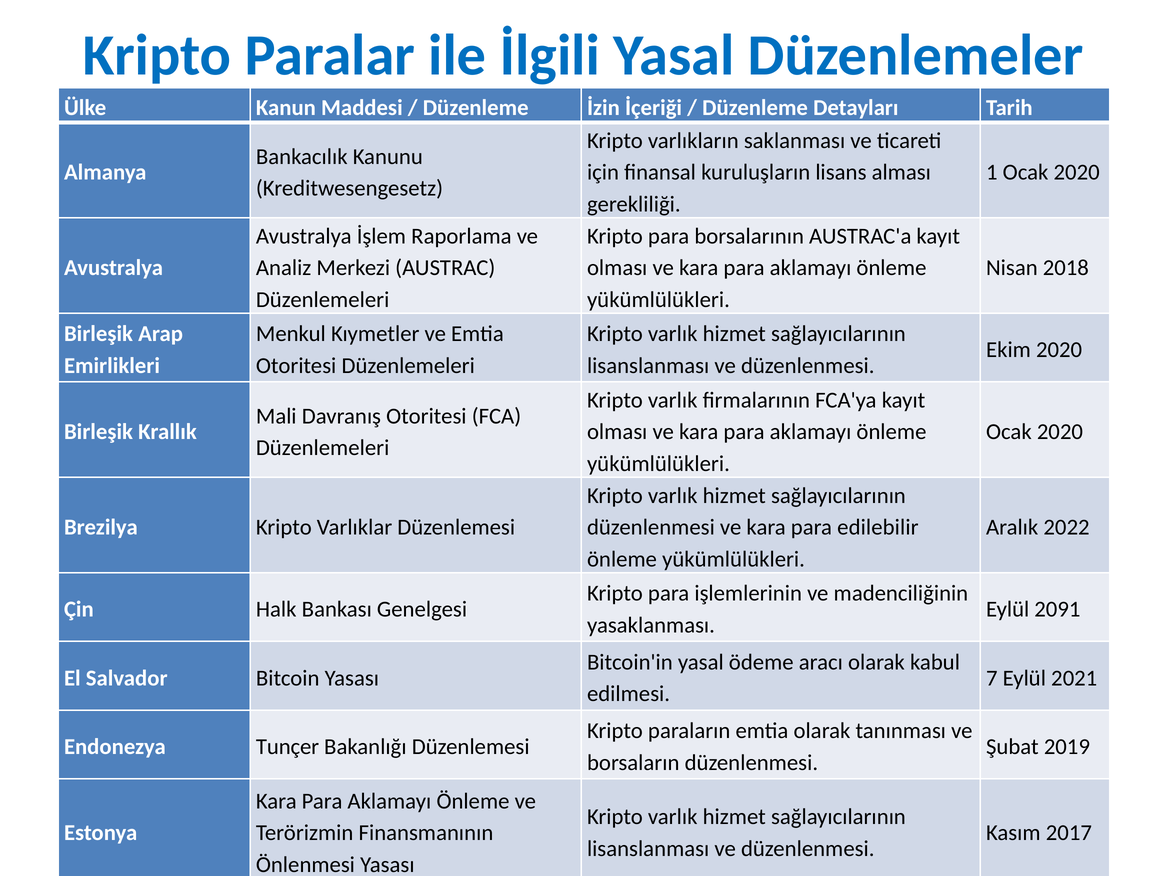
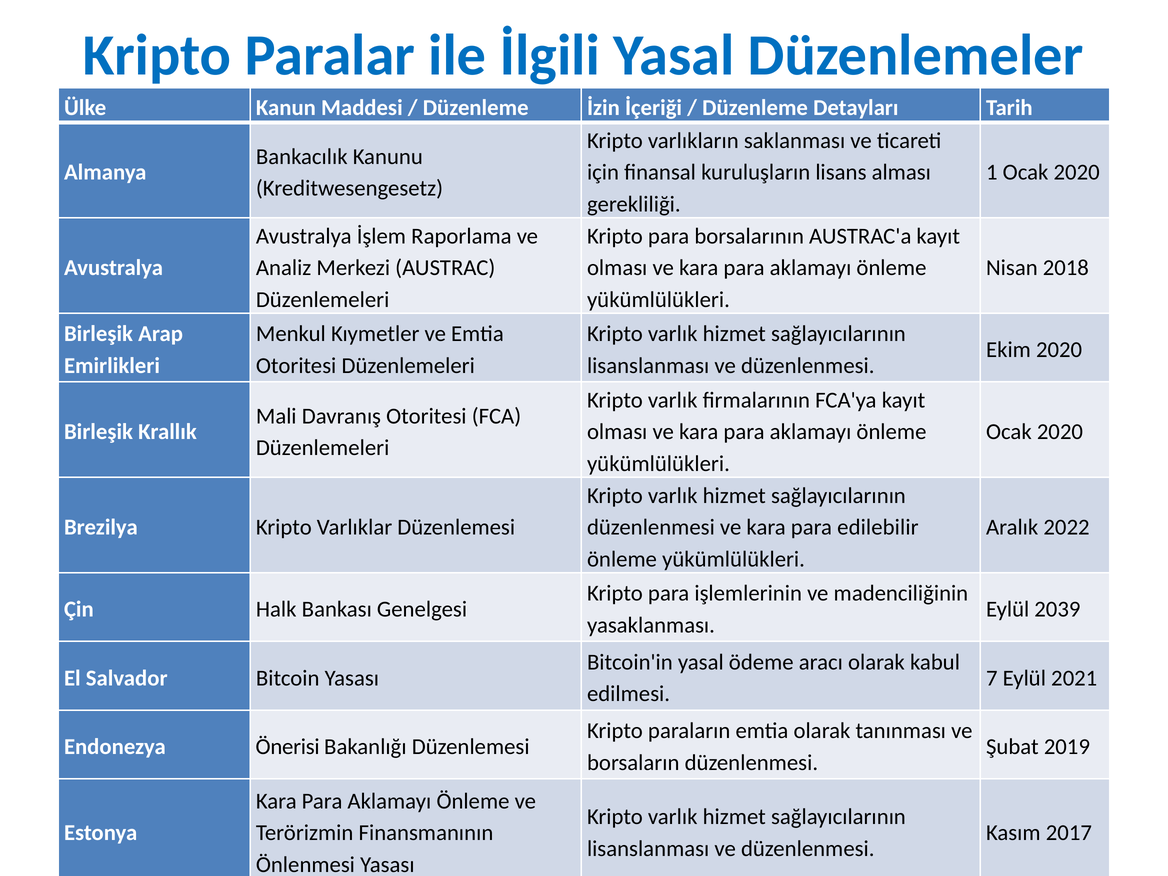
2091: 2091 -> 2039 (1057, 609)
Tunçer: Tunçer -> Önerisi (288, 747)
